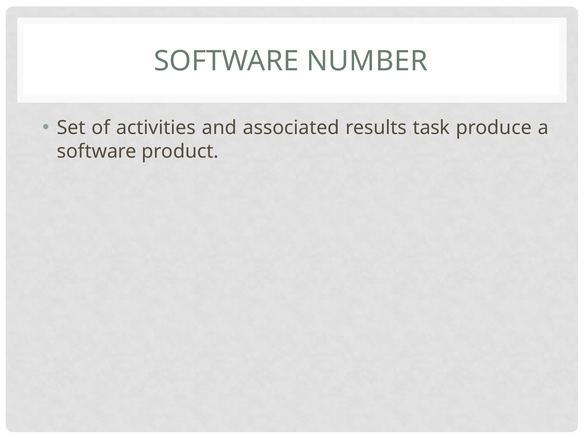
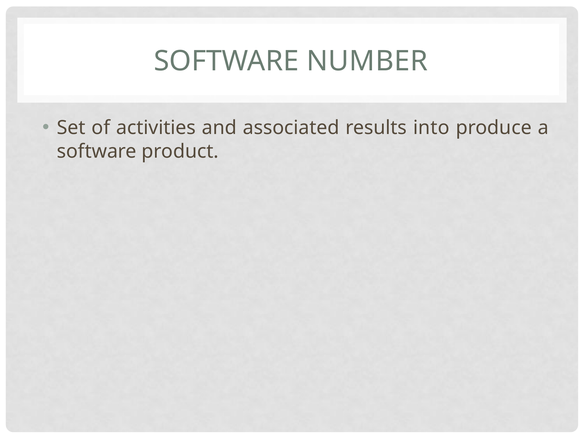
task: task -> into (431, 128)
